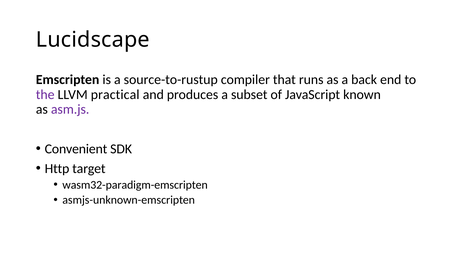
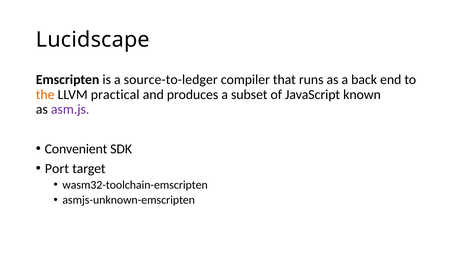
source-to-rustup: source-to-rustup -> source-to-ledger (171, 80)
the colour: purple -> orange (45, 94)
Http: Http -> Port (57, 169)
wasm32-paradigm-emscripten: wasm32-paradigm-emscripten -> wasm32-toolchain-emscripten (135, 185)
